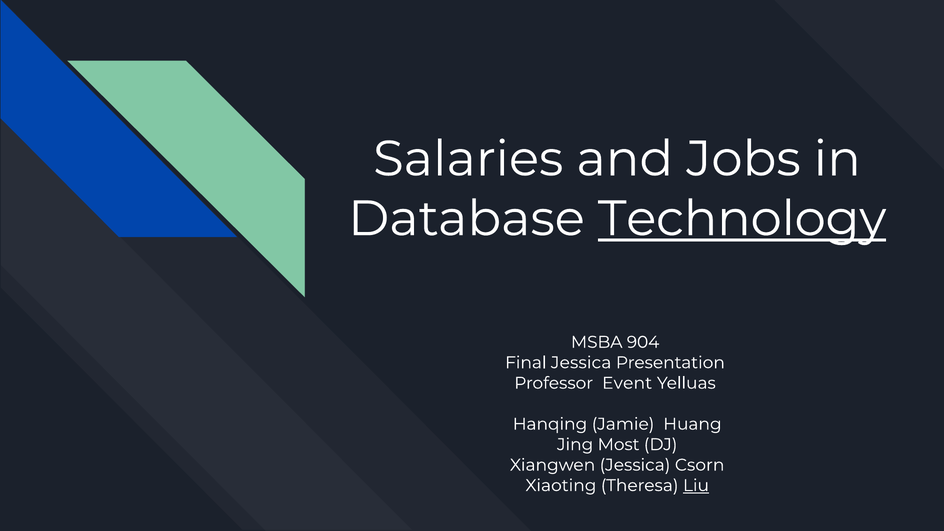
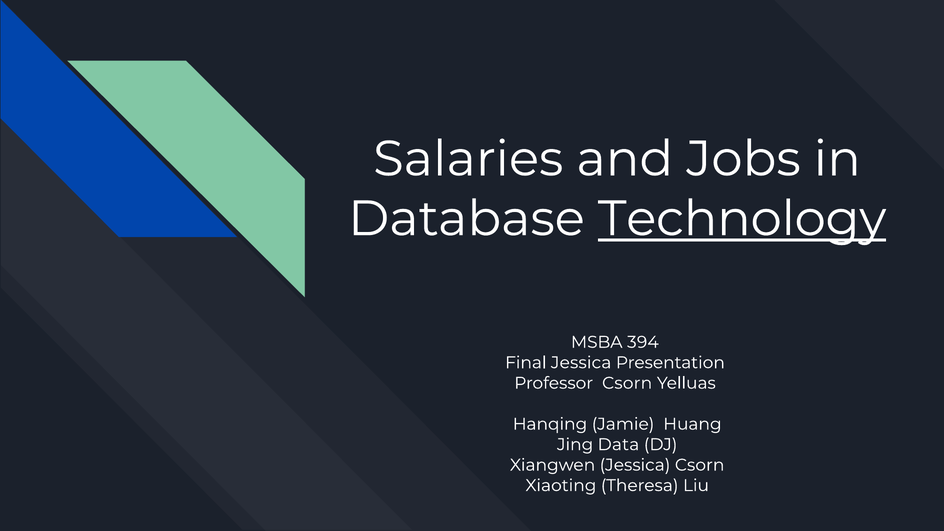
904: 904 -> 394 (643, 342)
Professor Event: Event -> Csorn (627, 383)
Most: Most -> Data (618, 445)
Liu underline: present -> none (696, 486)
